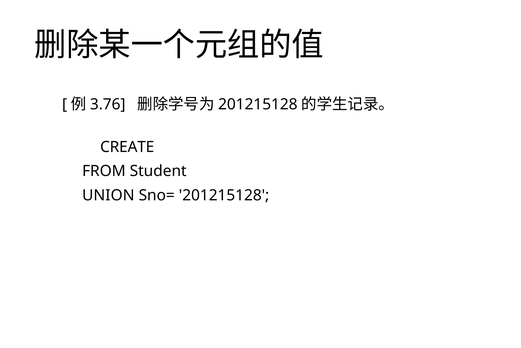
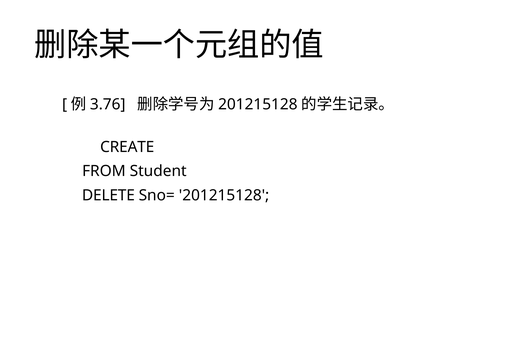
UNION: UNION -> DELETE (108, 195)
